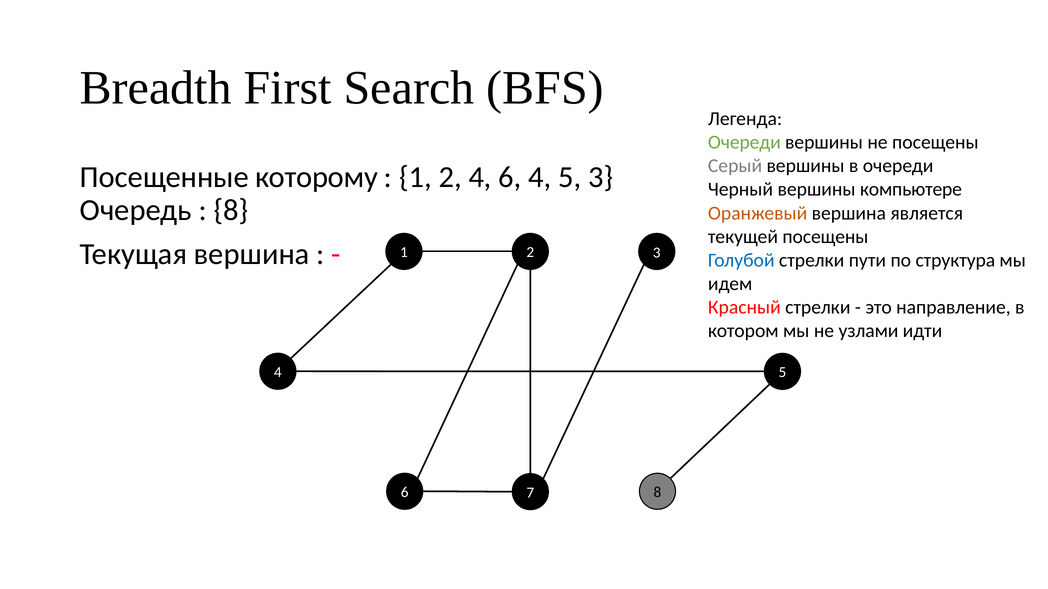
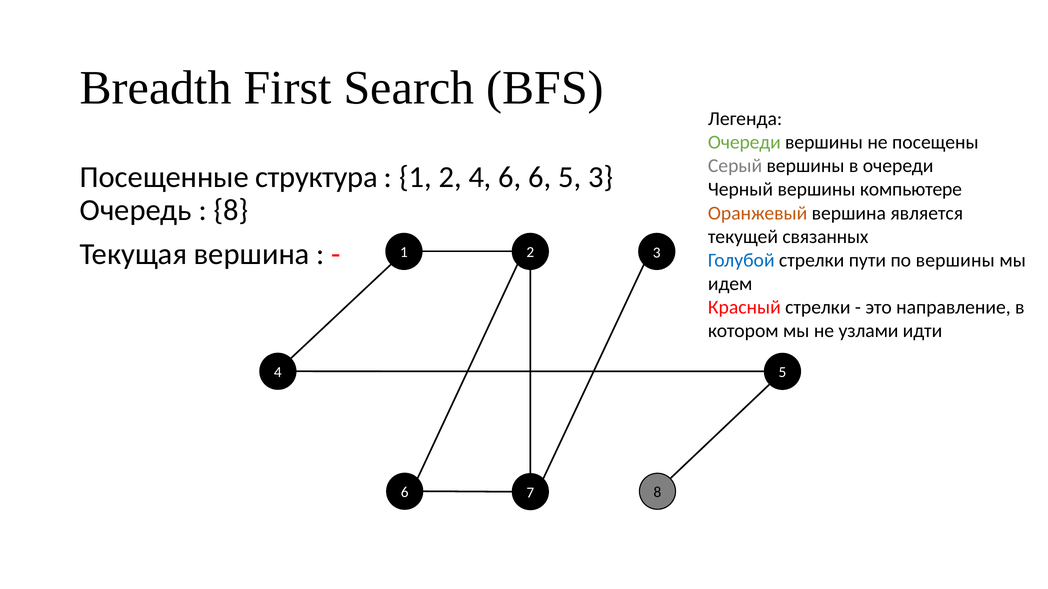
которому: которому -> структура (317, 177)
6 4: 4 -> 6 (540, 177)
текущей посещены: посещены -> связанных (825, 237)
по структура: структура -> вершины (955, 260)
